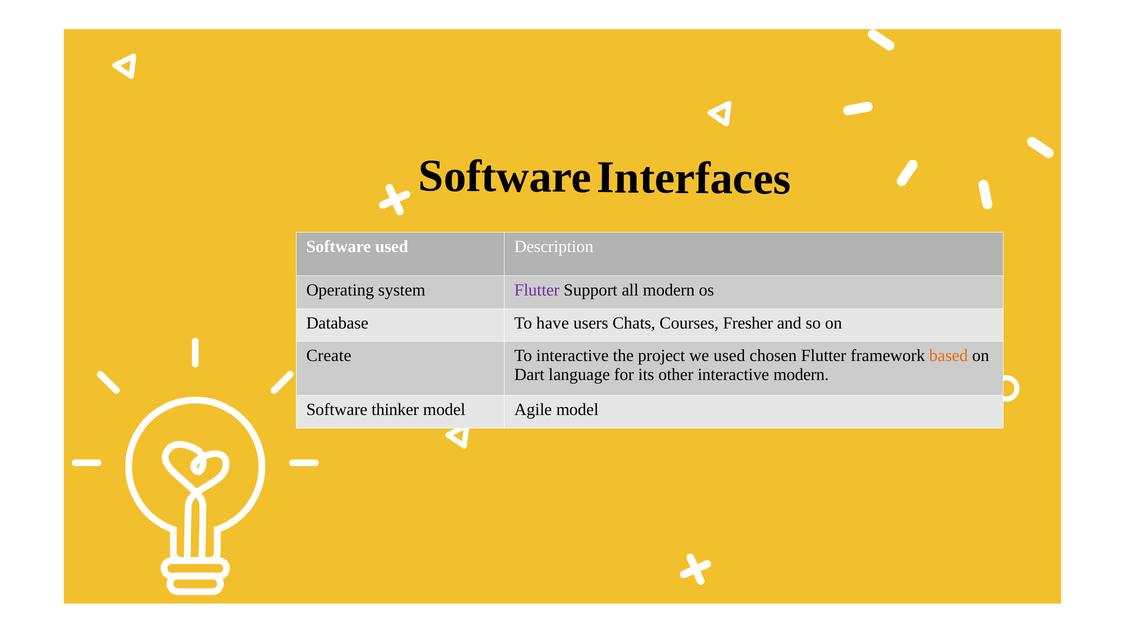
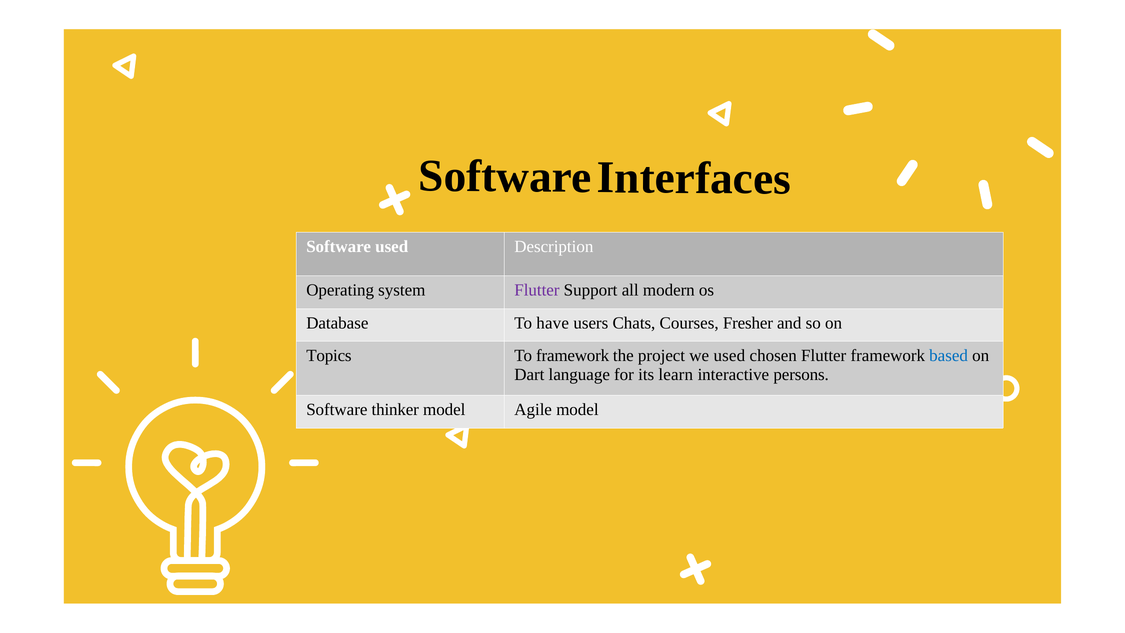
Create: Create -> Topics (329, 356)
To interactive: interactive -> framework (573, 356)
based colour: orange -> blue (949, 356)
other: other -> learn (676, 375)
interactive modern: modern -> persons (801, 375)
